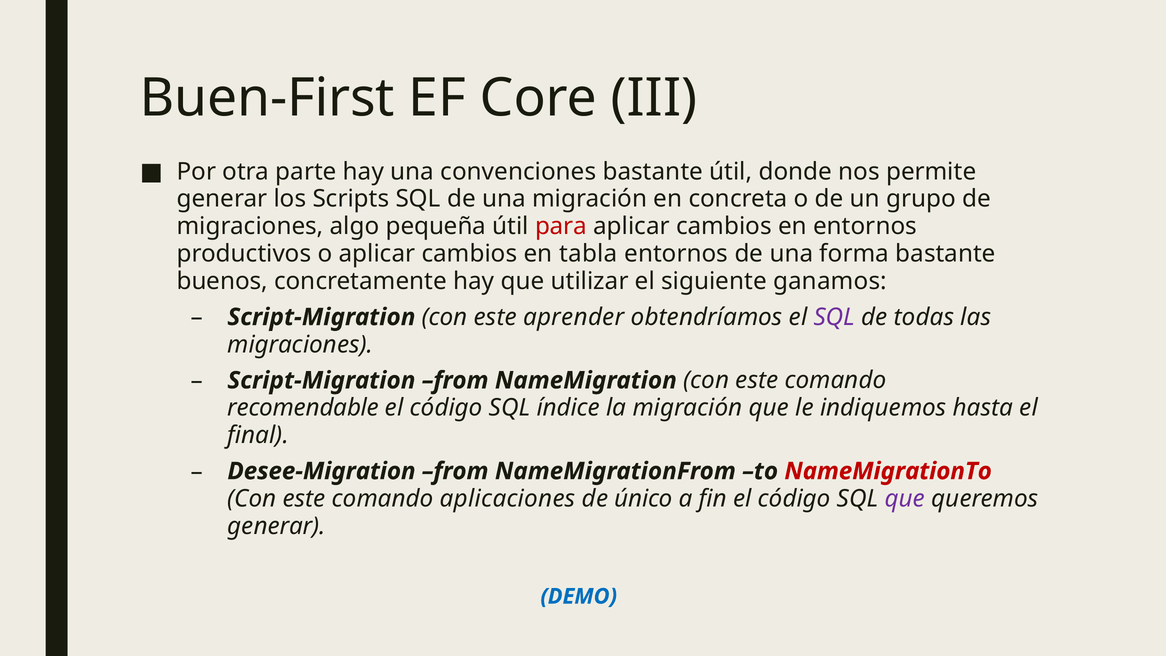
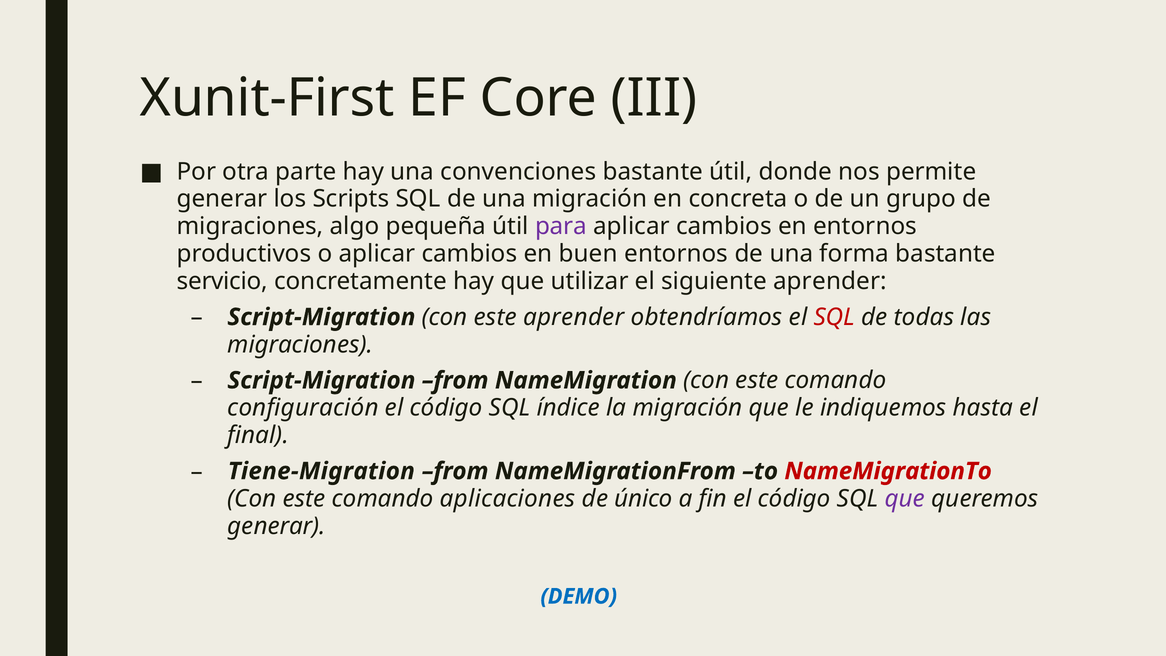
Buen-First: Buen-First -> Xunit-First (267, 98)
para colour: red -> purple (561, 226)
tabla: tabla -> buen (588, 254)
buenos: buenos -> servicio (222, 281)
siguiente ganamos: ganamos -> aprender (830, 281)
SQL colour: purple -> red (834, 317)
recomendable: recomendable -> configuración (303, 408)
Desee-Migration: Desee-Migration -> Tiene-Migration (321, 471)
